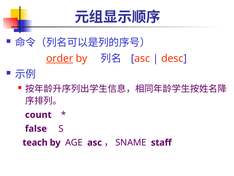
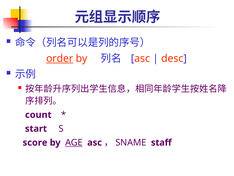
false: false -> start (36, 128)
teach: teach -> score (35, 142)
AGE underline: none -> present (74, 142)
